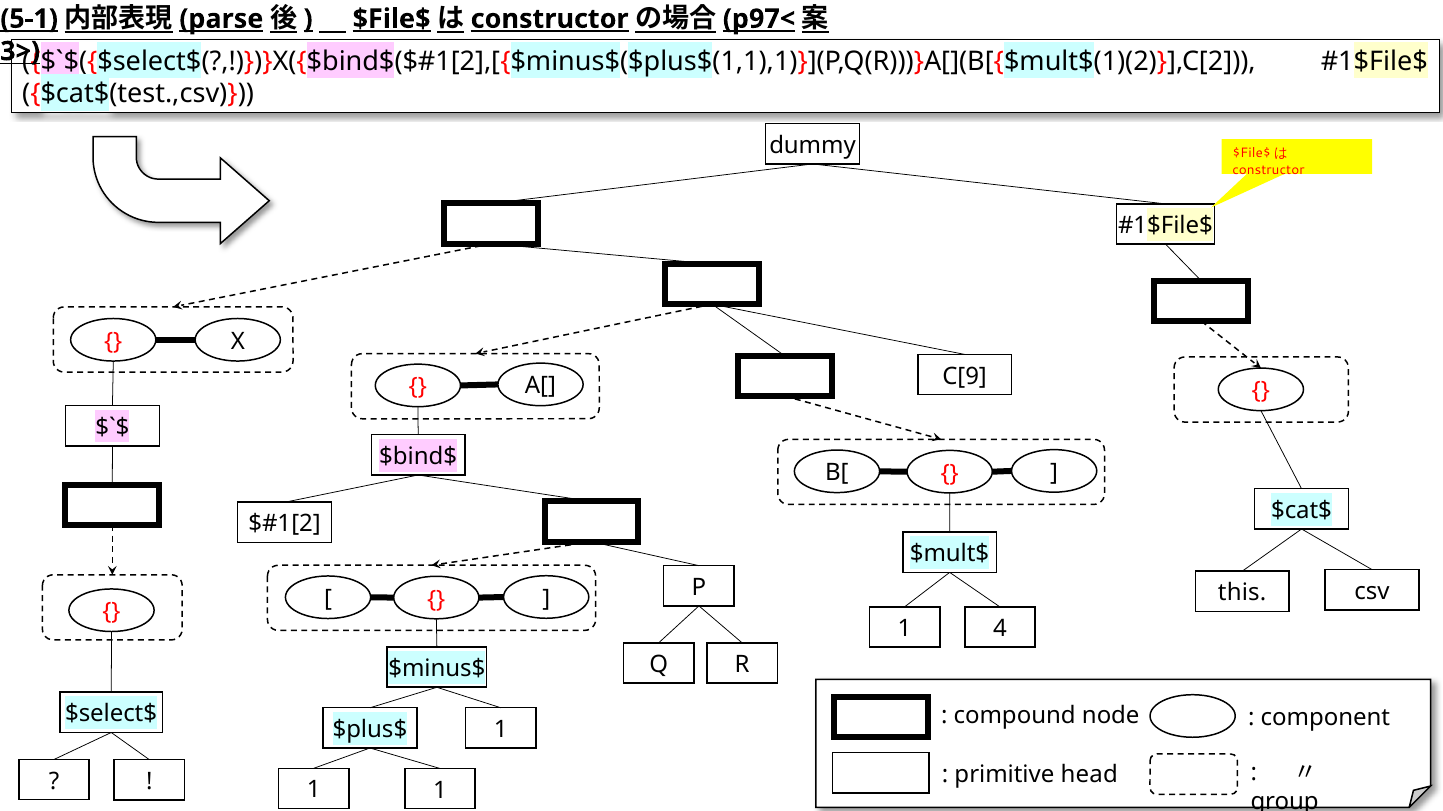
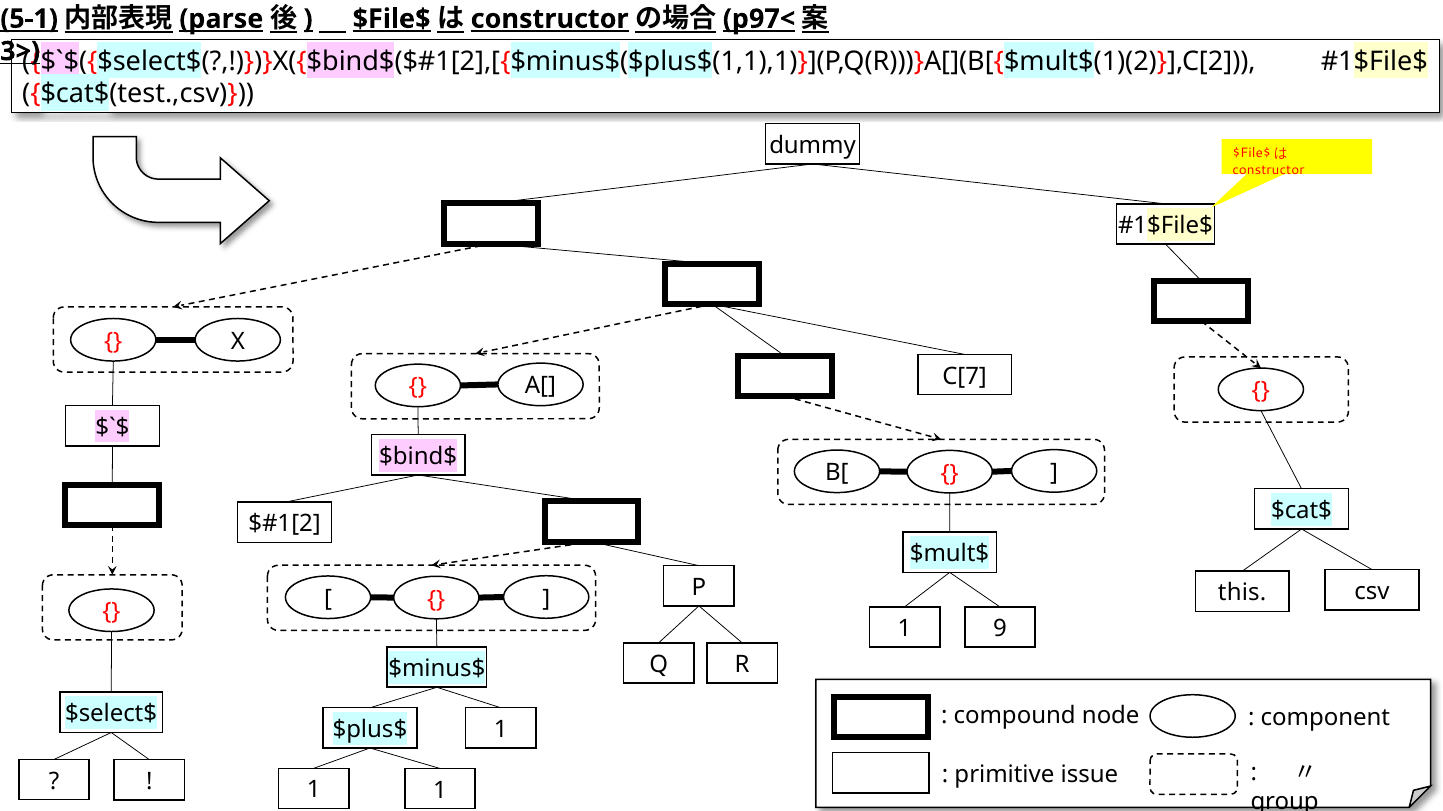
C[9: C[9 -> C[7 (965, 376)
4: 4 -> 9 (1000, 629)
head: head -> issue (1089, 775)
